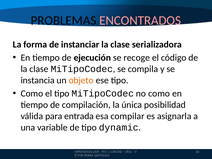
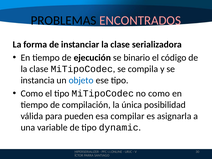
recoge: recoge -> binario (137, 58)
objeto colour: orange -> blue (81, 80)
entrada: entrada -> pueden (79, 116)
